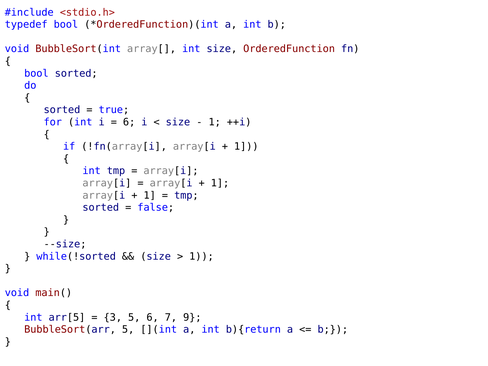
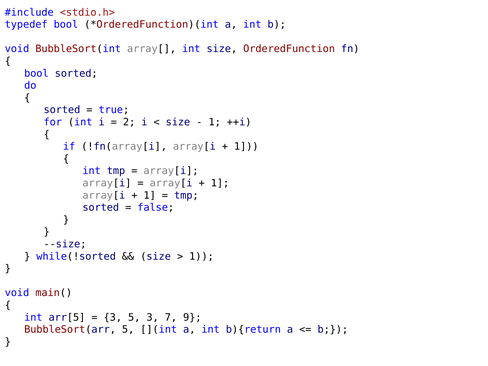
6: 6 -> 2 (129, 122)
5 6: 6 -> 3 (153, 317)
